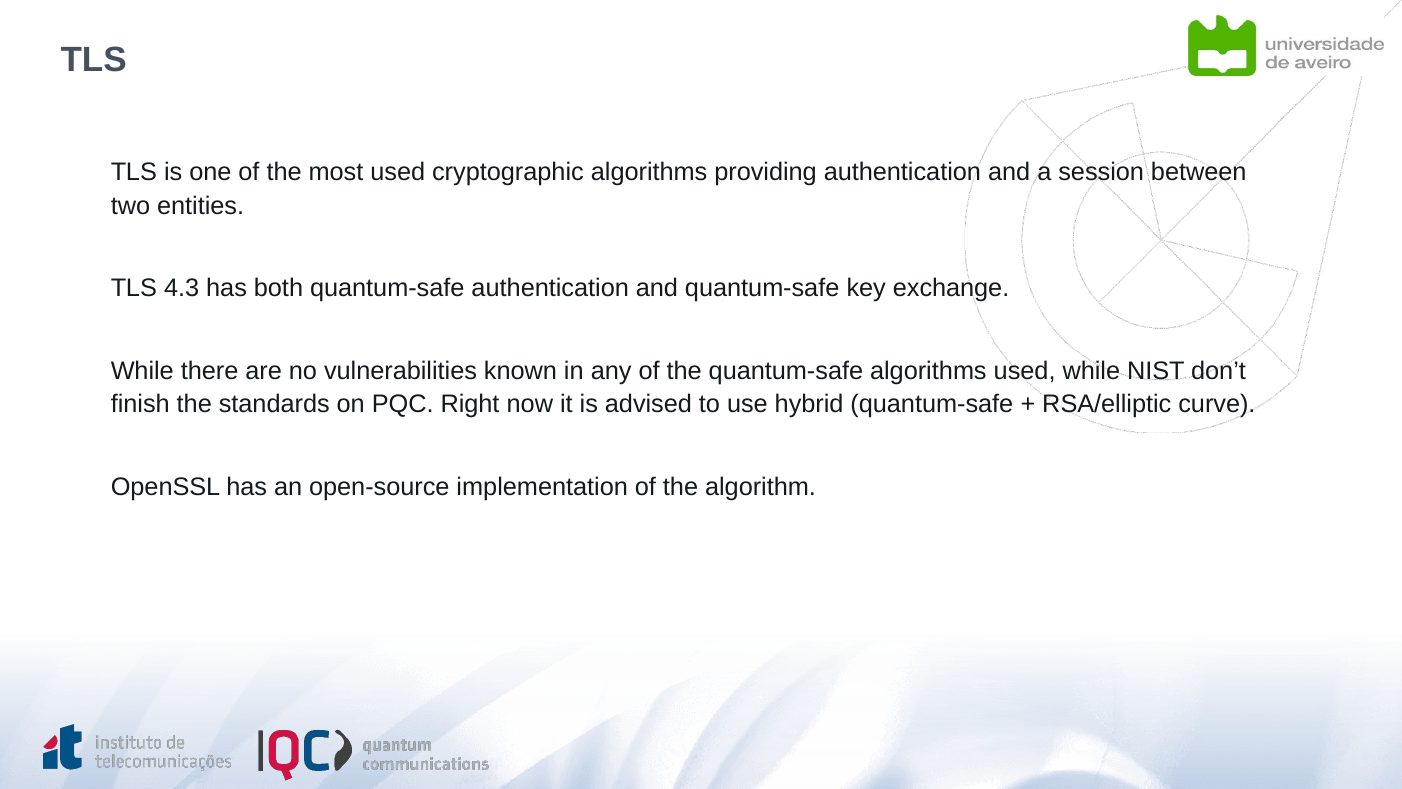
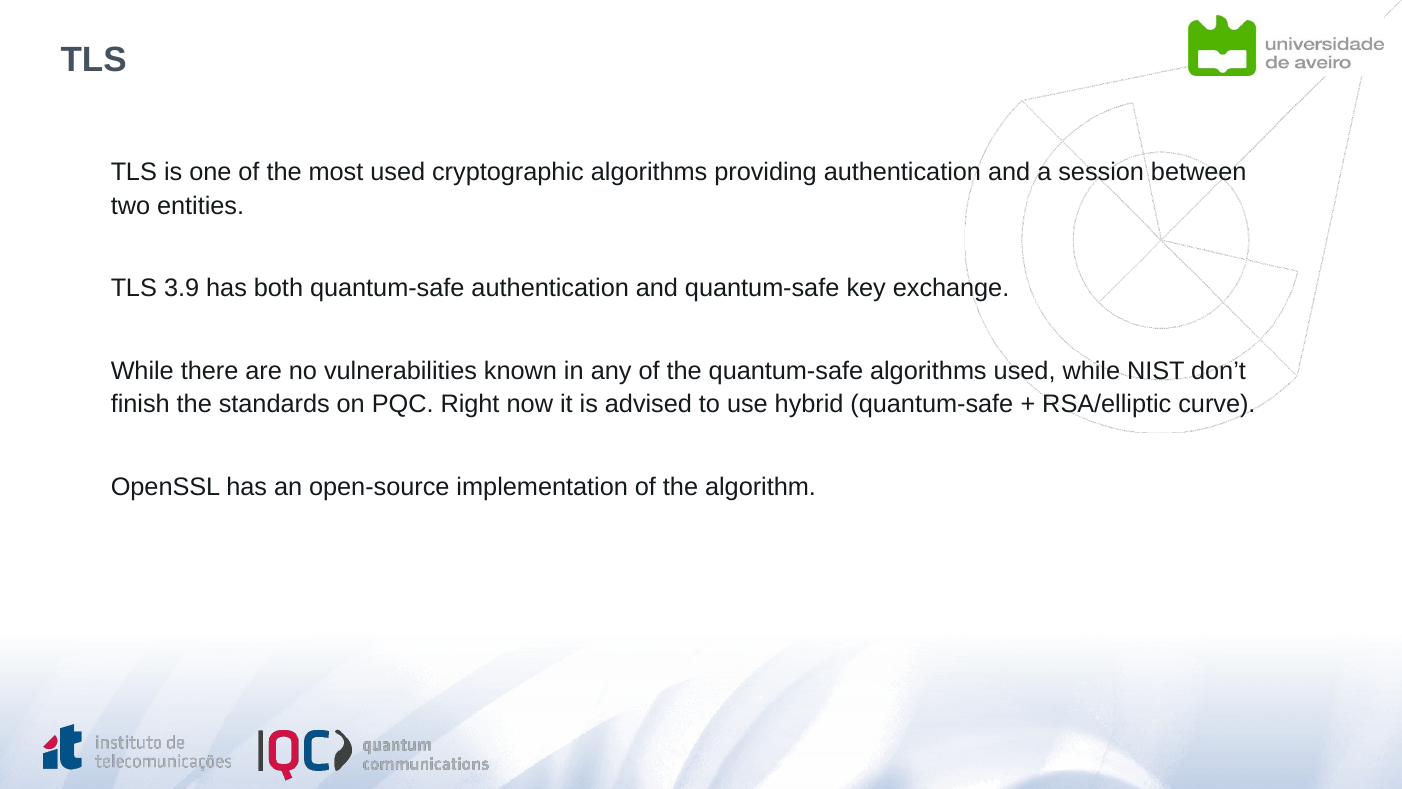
4.3: 4.3 -> 3.9 (182, 288)
